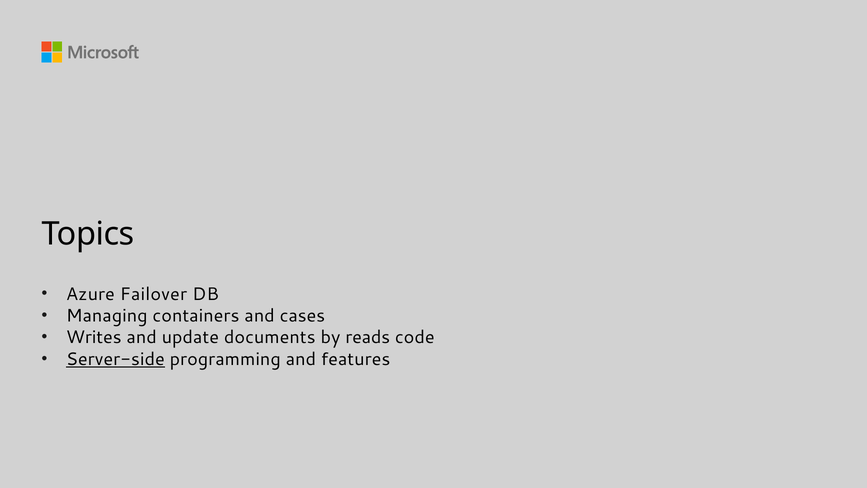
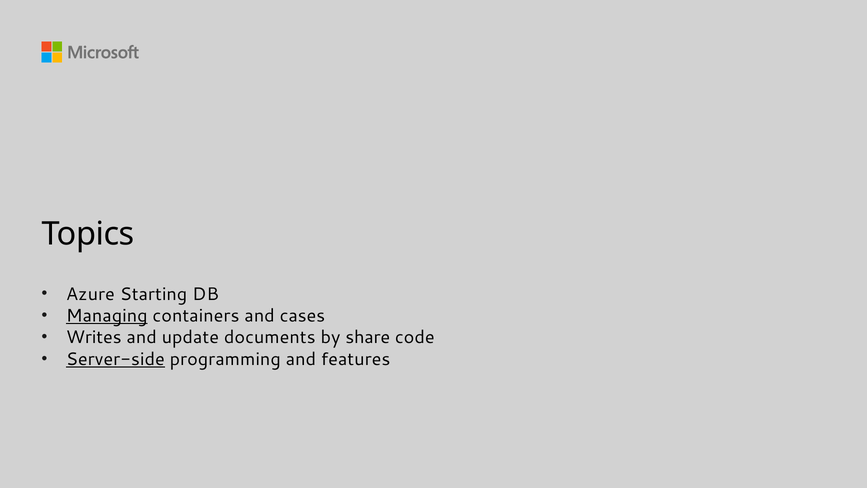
Failover: Failover -> Starting (153, 294)
Managing underline: none -> present (107, 316)
reads: reads -> share (368, 337)
